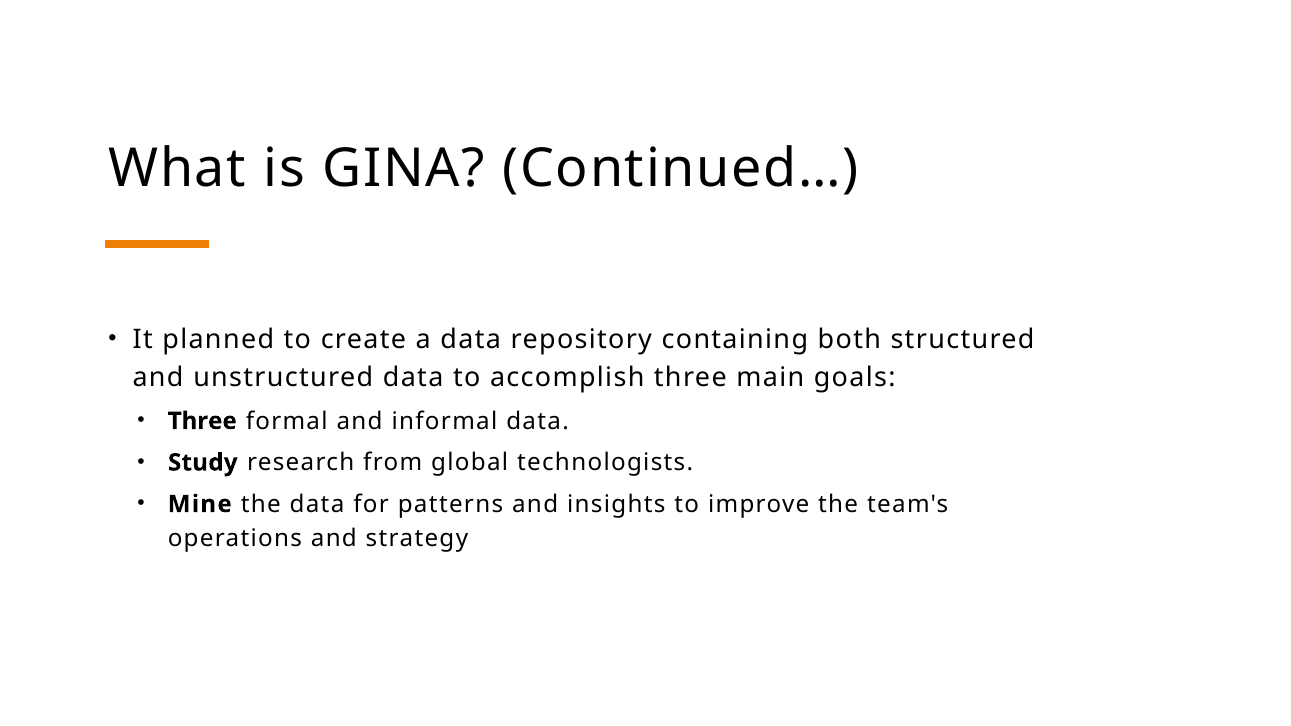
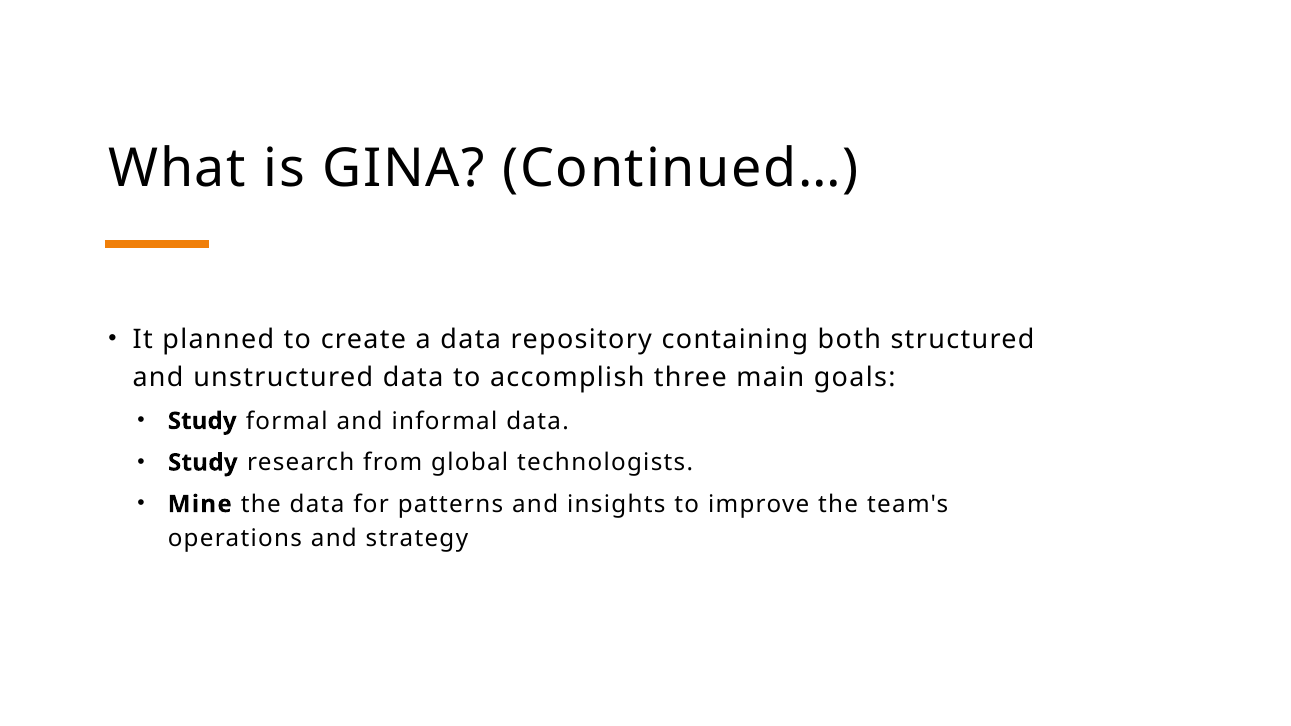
Three: Three -> Study (202, 421)
